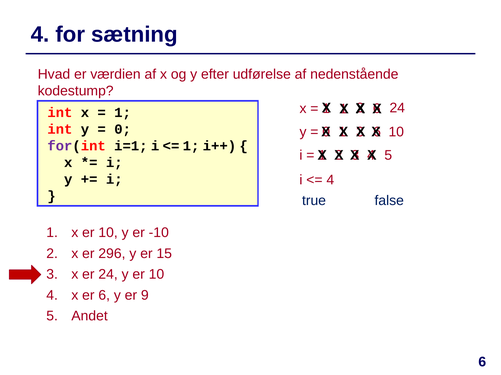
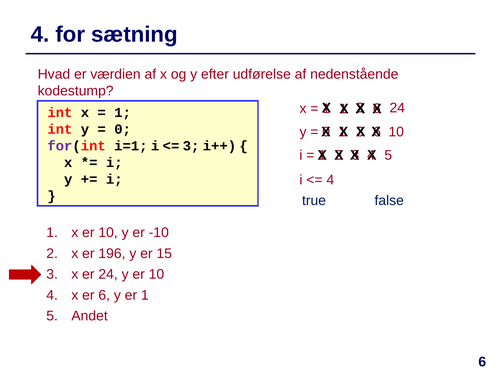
1: 1 -> 3 (191, 146)
296: 296 -> 196 (112, 254)
er 9: 9 -> 1 (145, 296)
